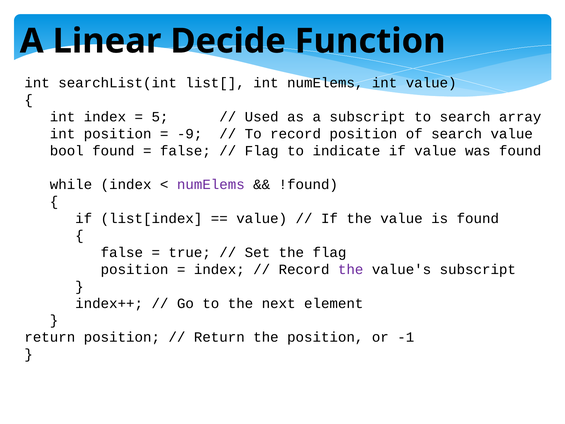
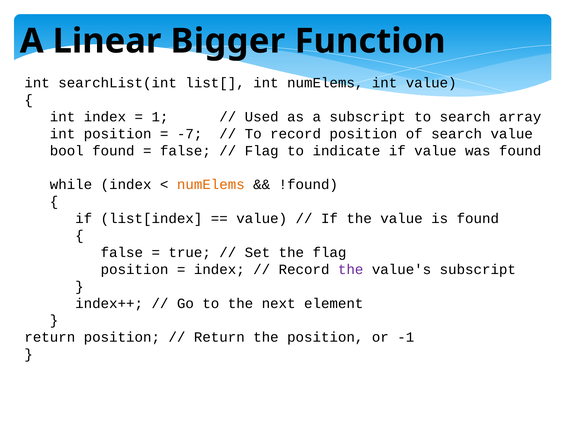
Decide: Decide -> Bigger (228, 41)
5: 5 -> 1 (160, 117)
-9: -9 -> -7 (190, 134)
numElems colour: purple -> orange (211, 185)
